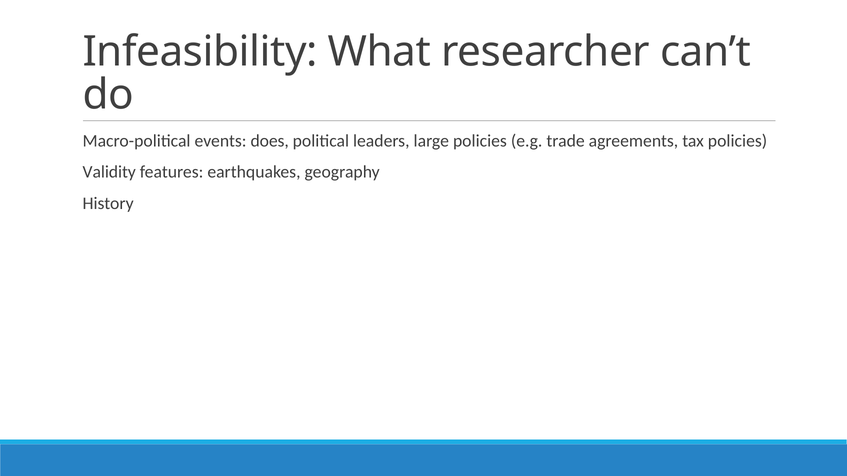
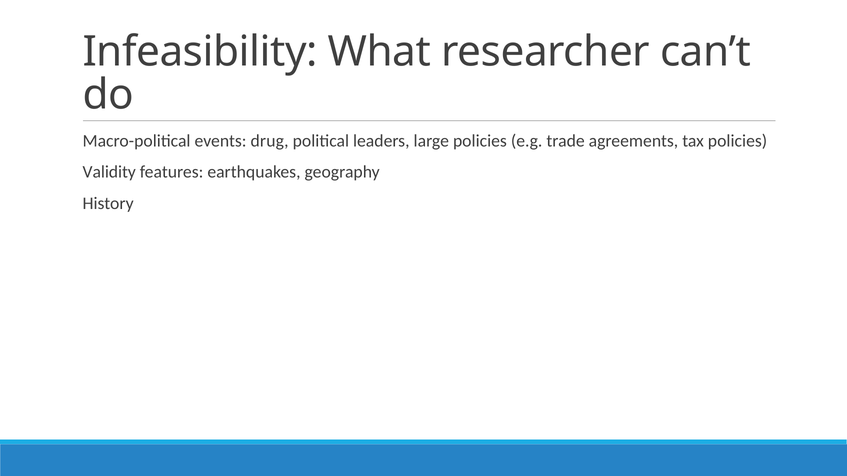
does: does -> drug (270, 141)
